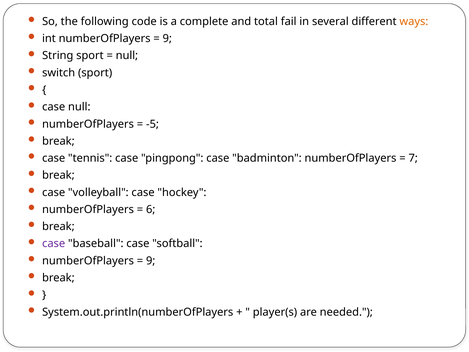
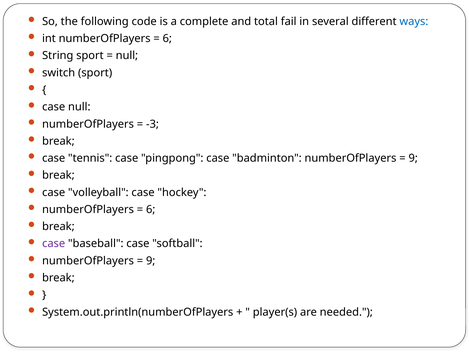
ways colour: orange -> blue (414, 21)
9: 9 -> 6 (167, 39)
-5: -5 -> -3 (152, 124)
7: 7 -> 9 (413, 158)
